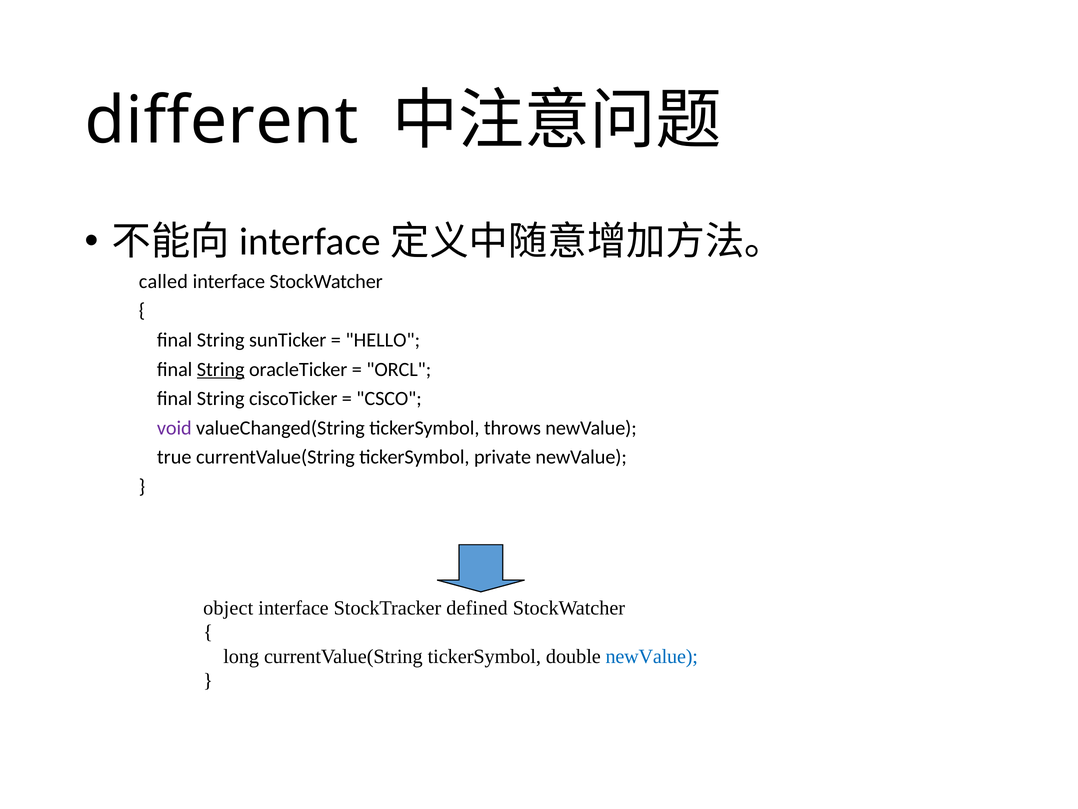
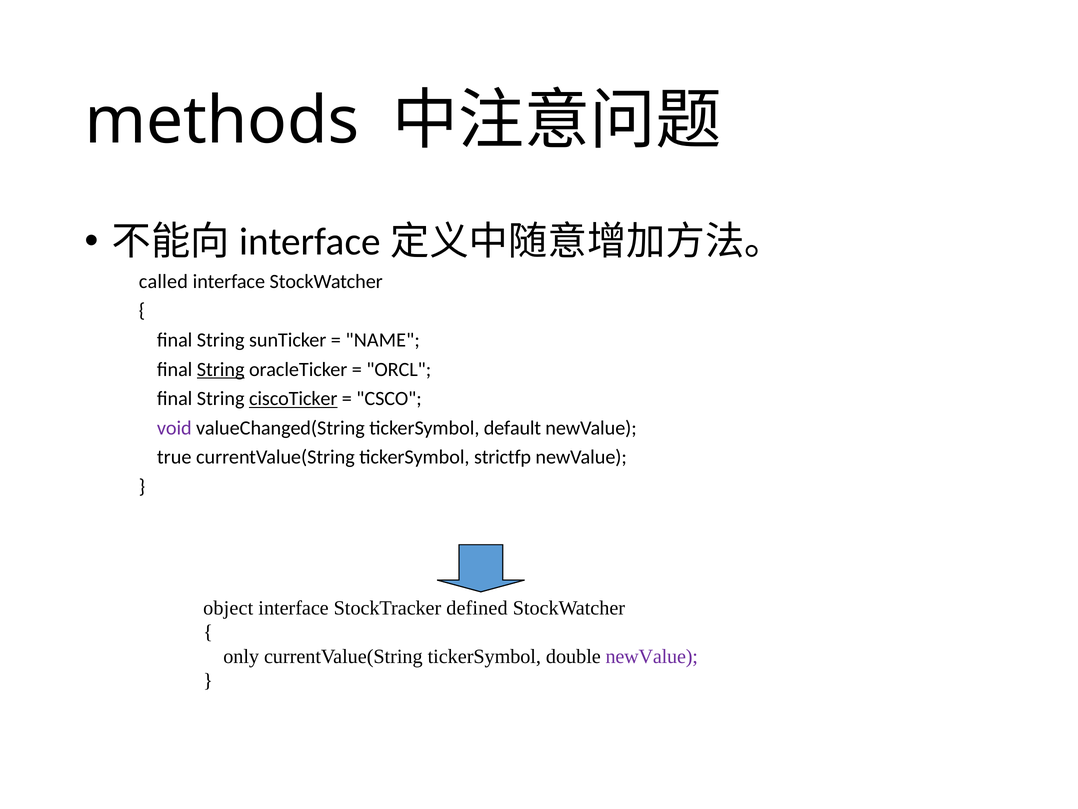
different: different -> methods (222, 121)
HELLO: HELLO -> NAME (383, 340)
ciscoTicker underline: none -> present (293, 398)
throws: throws -> default (512, 428)
private: private -> strictfp (503, 457)
long: long -> only (241, 656)
newValue colour: blue -> purple (652, 656)
